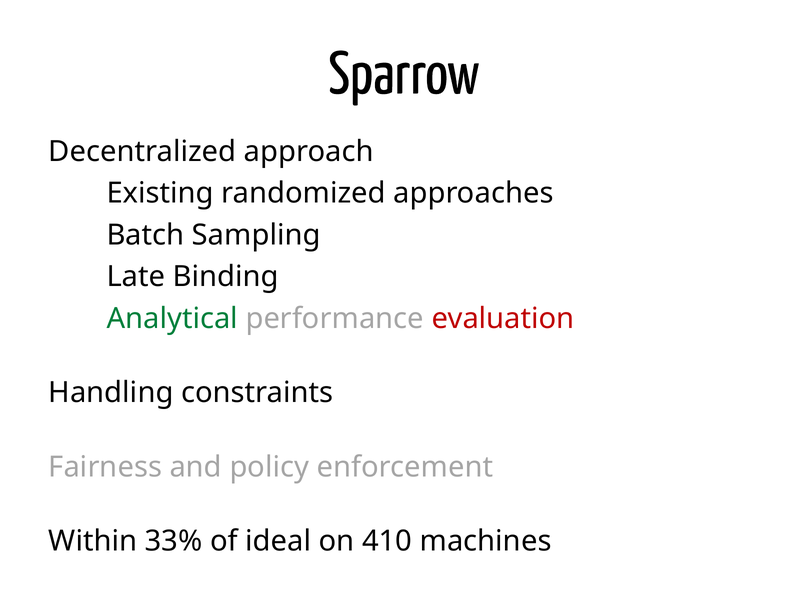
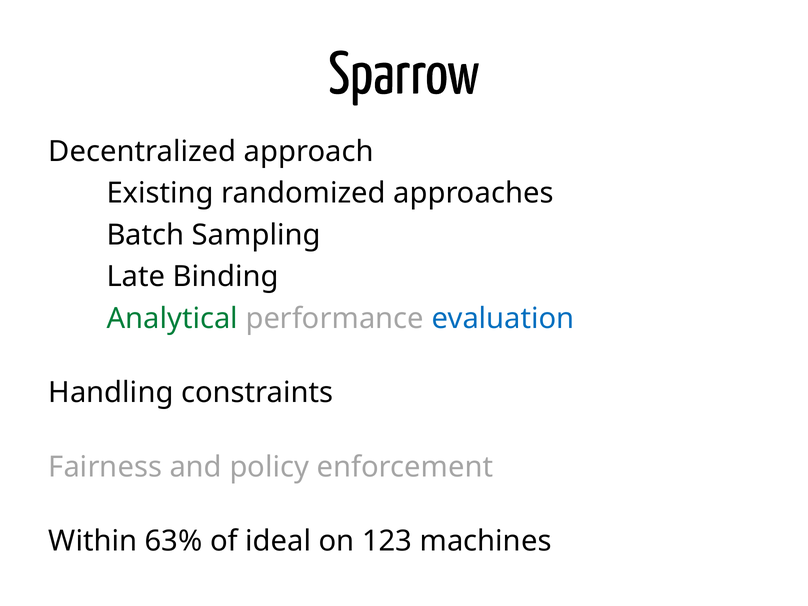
evaluation colour: red -> blue (503, 318)
33%: 33% -> 63% (174, 541)
410: 410 -> 123 (387, 541)
